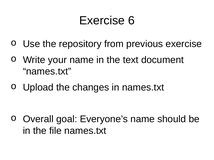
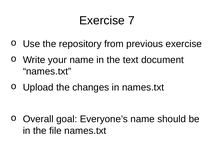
6: 6 -> 7 (131, 21)
